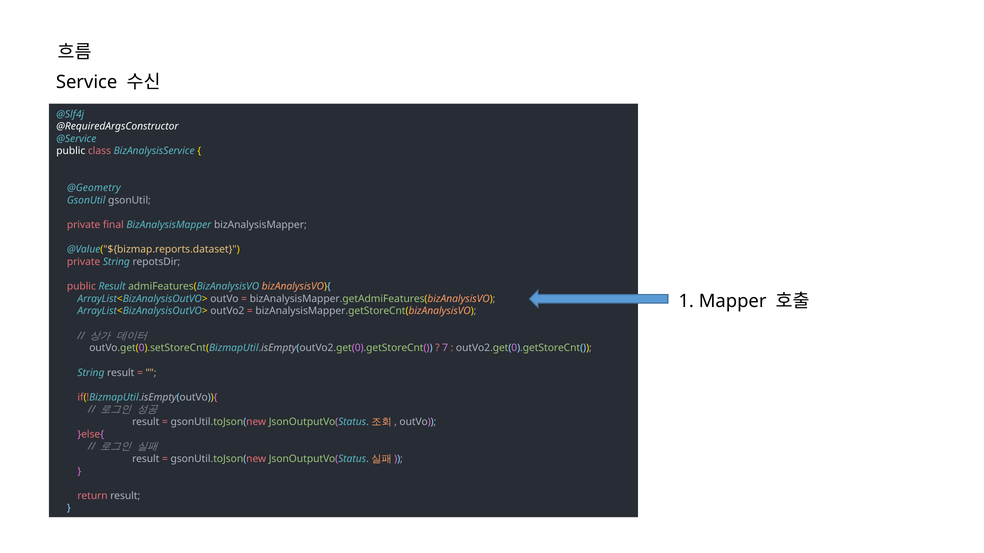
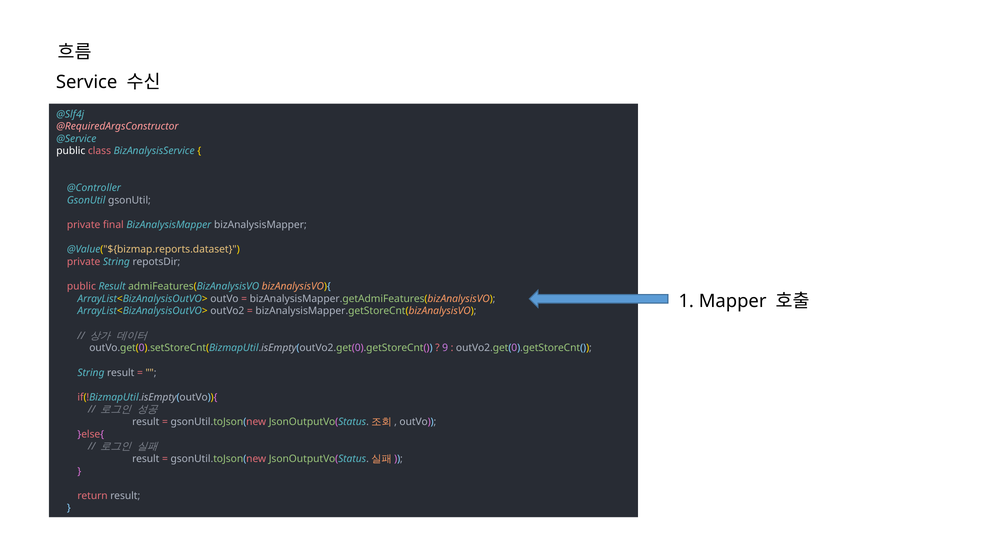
@RequiredArgsConstructor colour: white -> pink (117, 127)
@Geometry: @Geometry -> @Controller (94, 188)
7: 7 -> 9 (445, 348)
